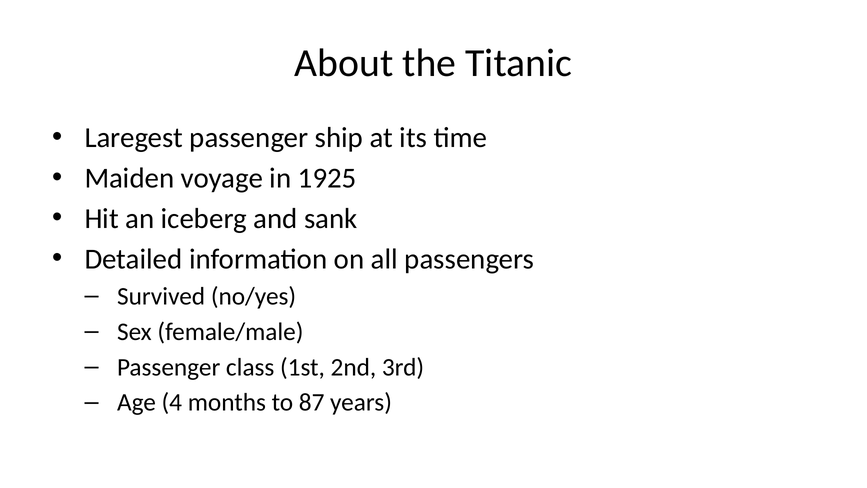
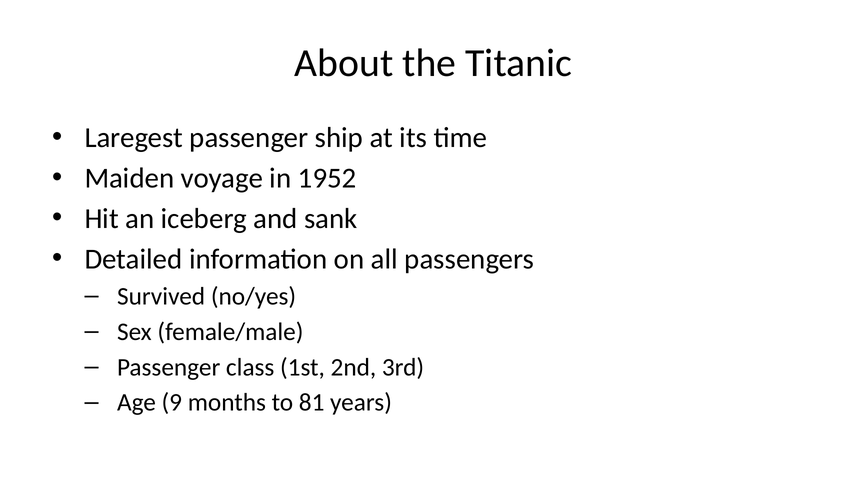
1925: 1925 -> 1952 (327, 178)
4: 4 -> 9 (172, 402)
87: 87 -> 81 (312, 402)
